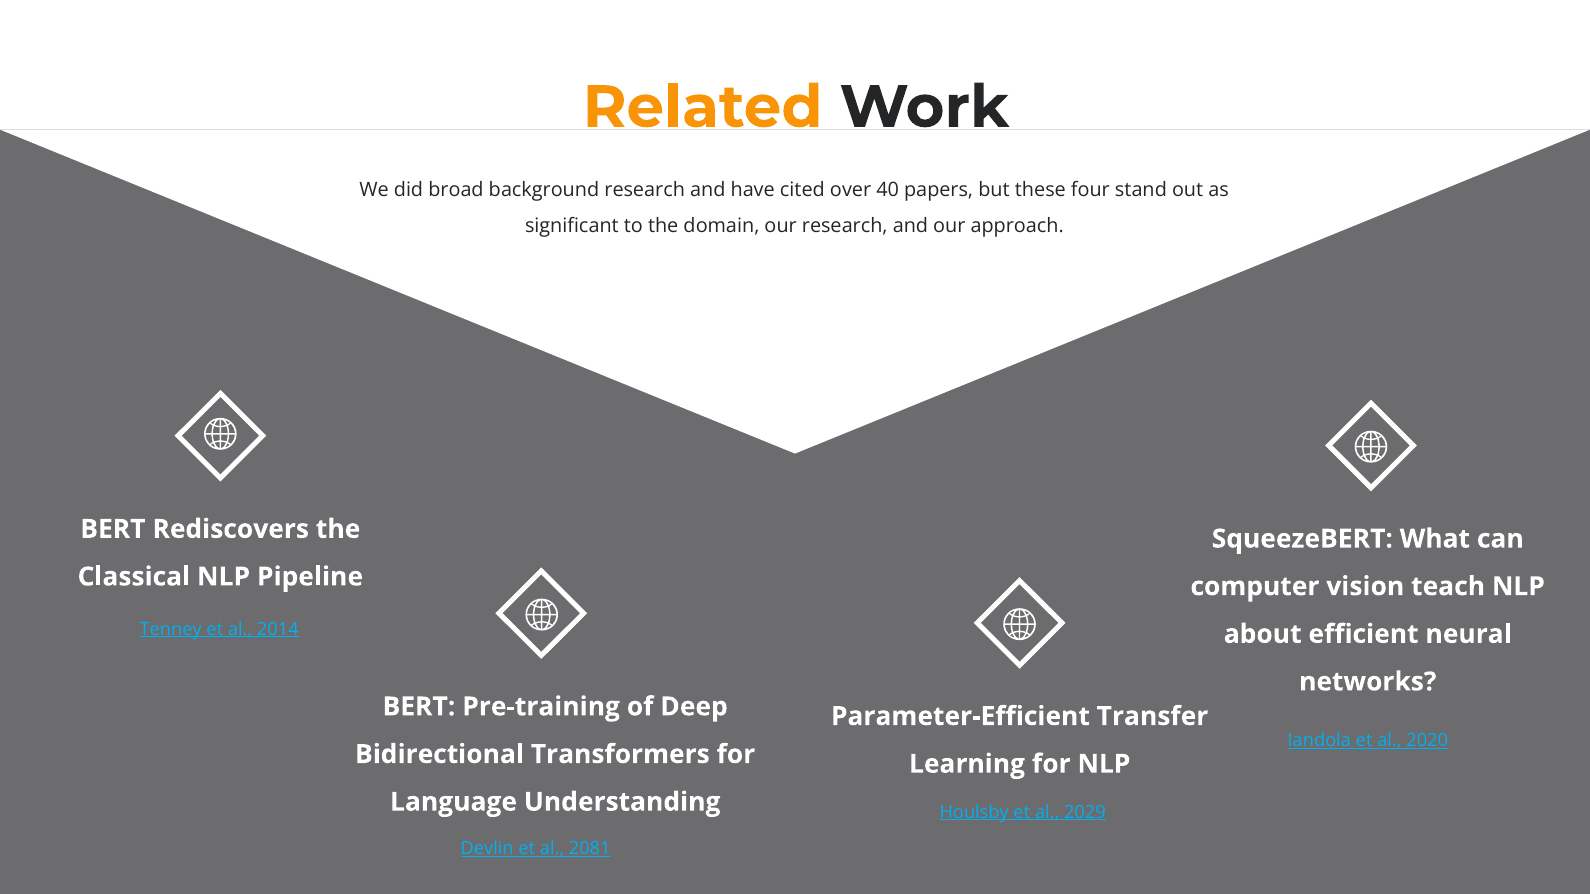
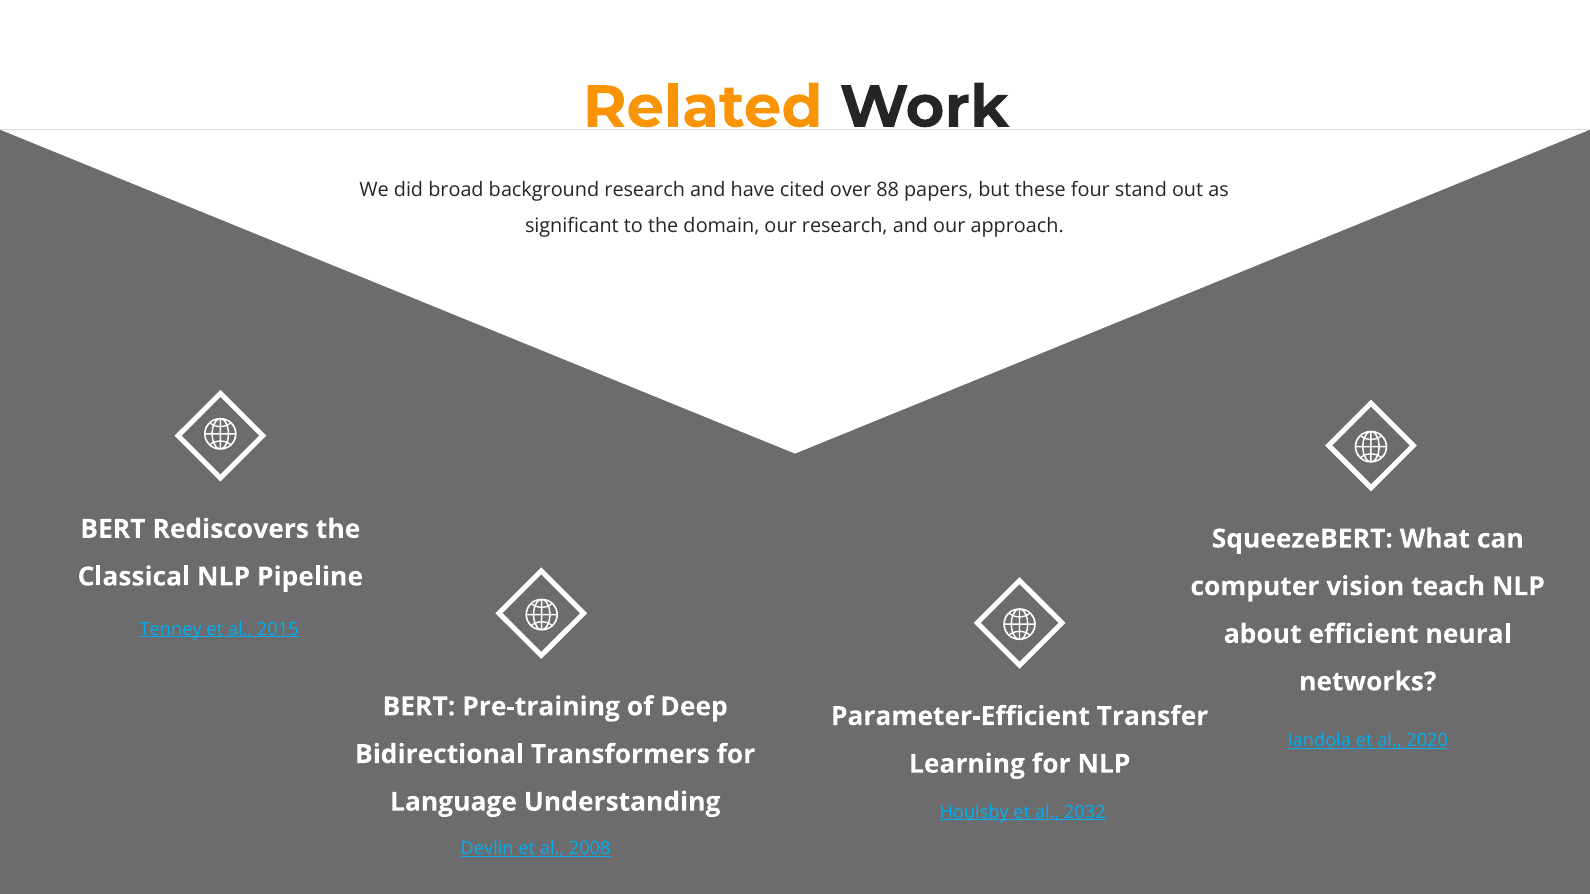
40: 40 -> 88 (888, 190)
2014: 2014 -> 2015 (278, 629)
2029: 2029 -> 2032 (1085, 812)
2081: 2081 -> 2008 (590, 849)
